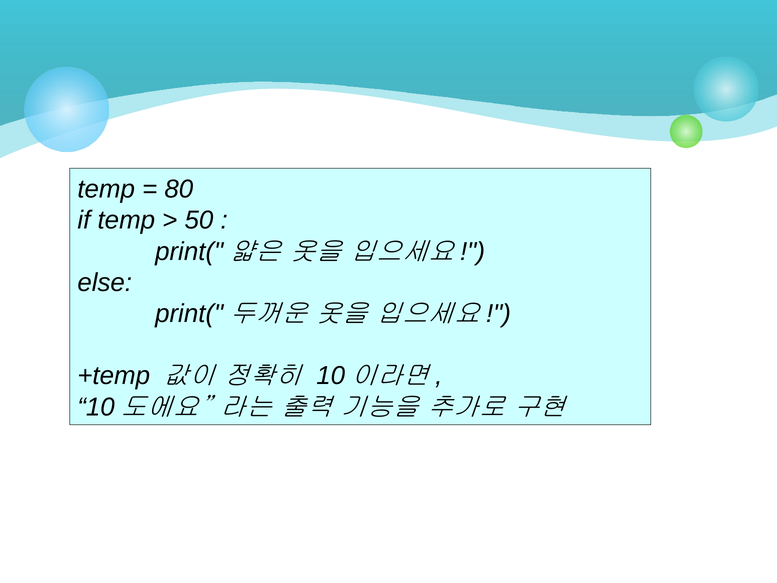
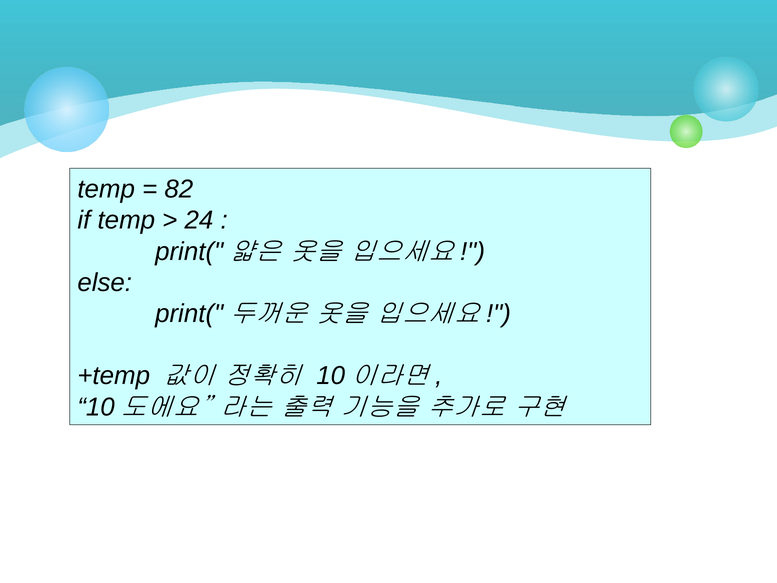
80: 80 -> 82 (179, 189)
50: 50 -> 24 (199, 220)
